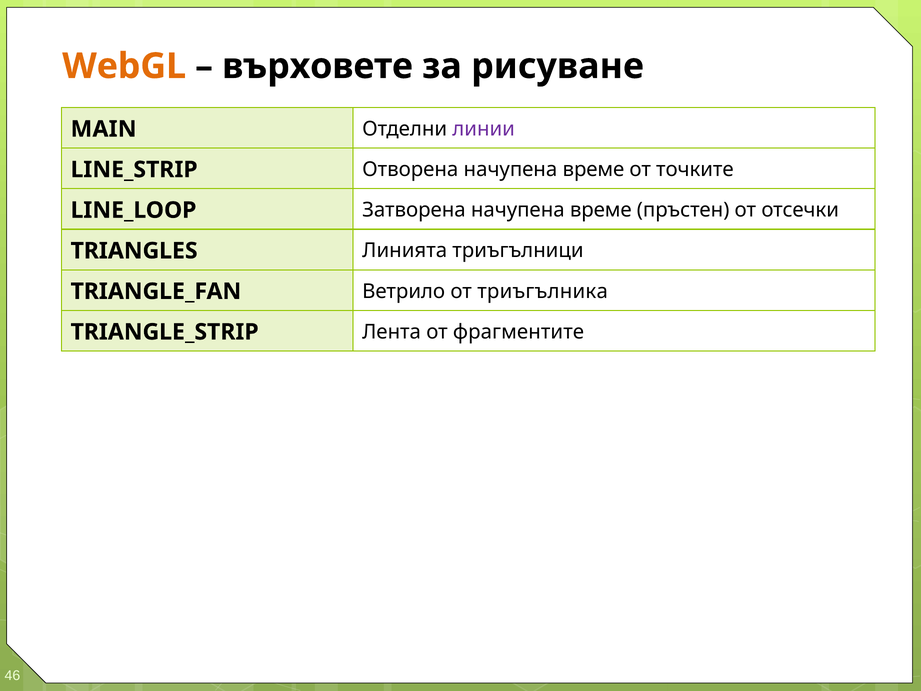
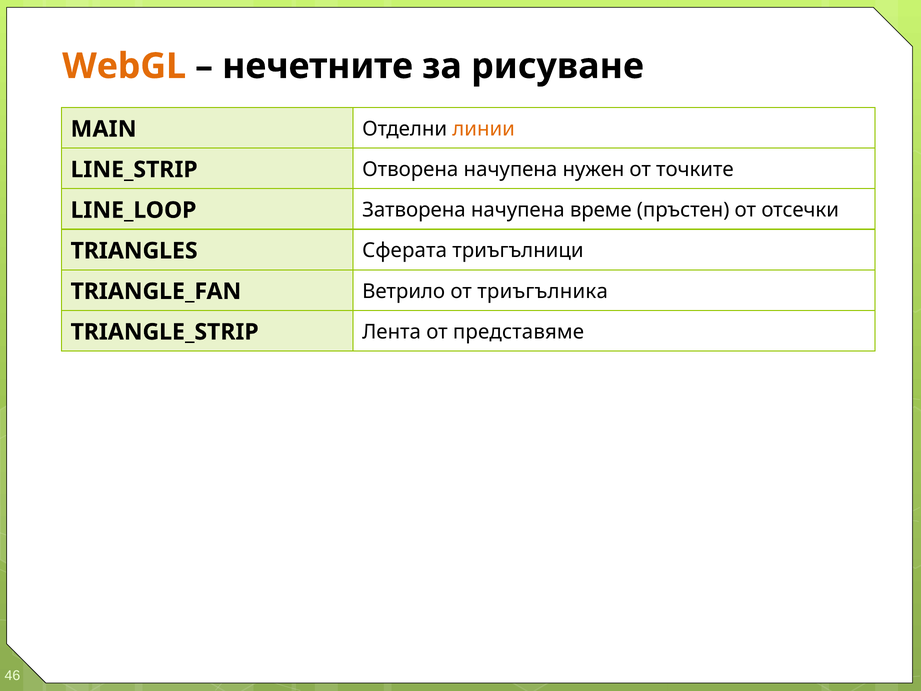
върховете: върховете -> нечетните (318, 66)
линии colour: purple -> orange (484, 129)
Отворена начупена време: време -> нужен (593, 169)
Линията: Линията -> Сферата (405, 251)
фрагментите: фрагментите -> представяме (519, 332)
